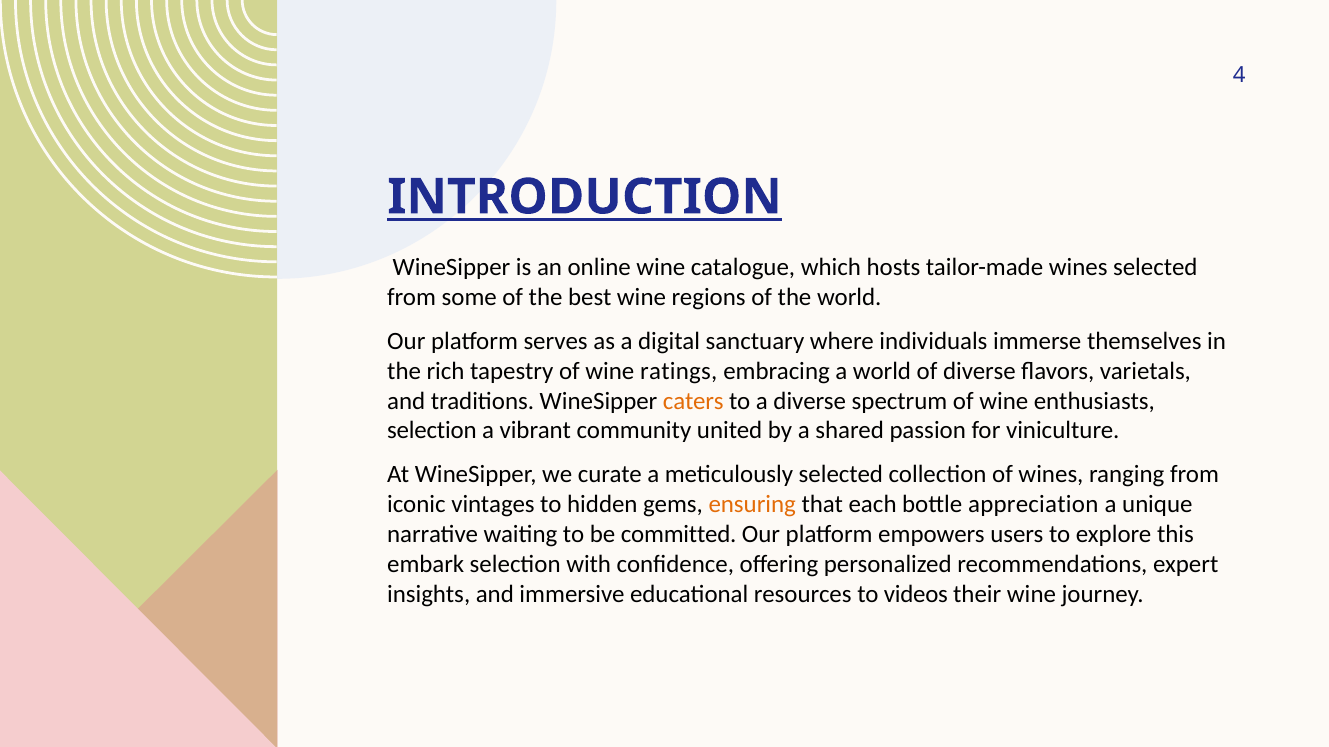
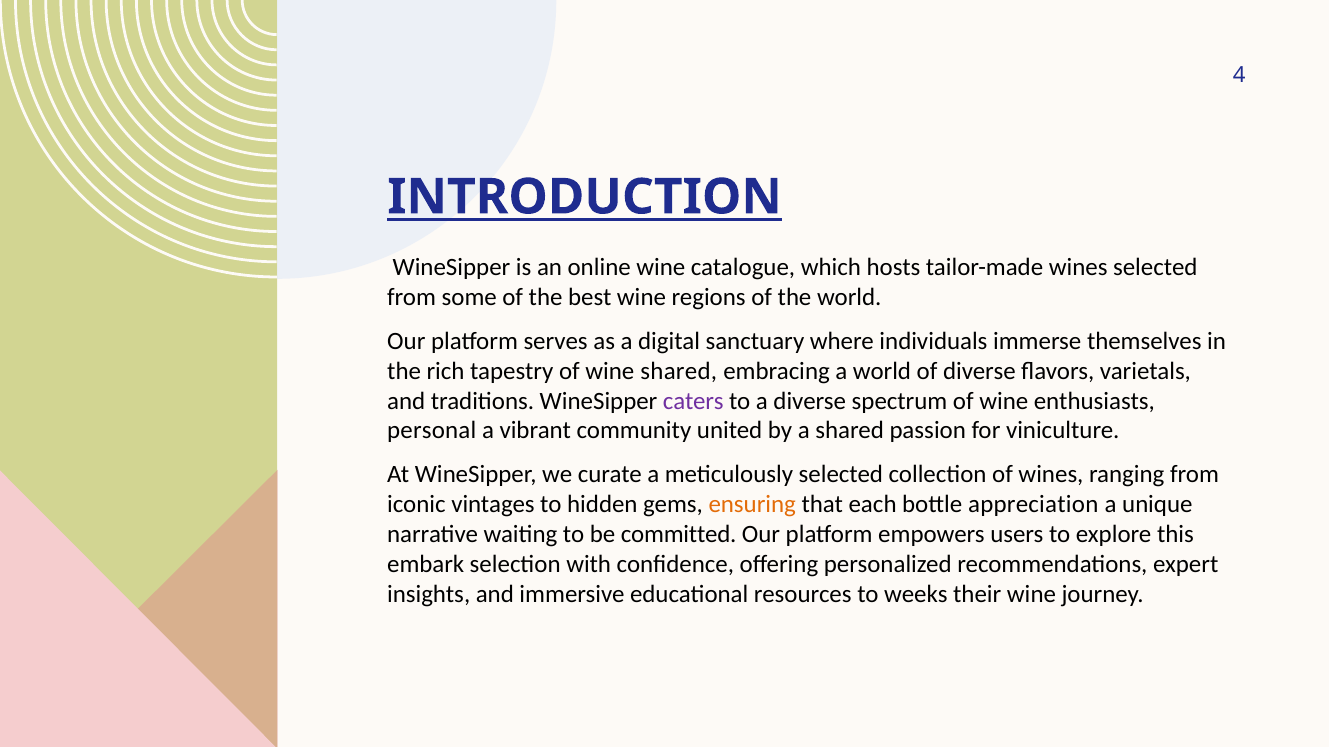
wine ratings: ratings -> shared (679, 371)
caters colour: orange -> purple (693, 401)
selection: selection -> personal (432, 431)
videos: videos -> weeks (916, 594)
